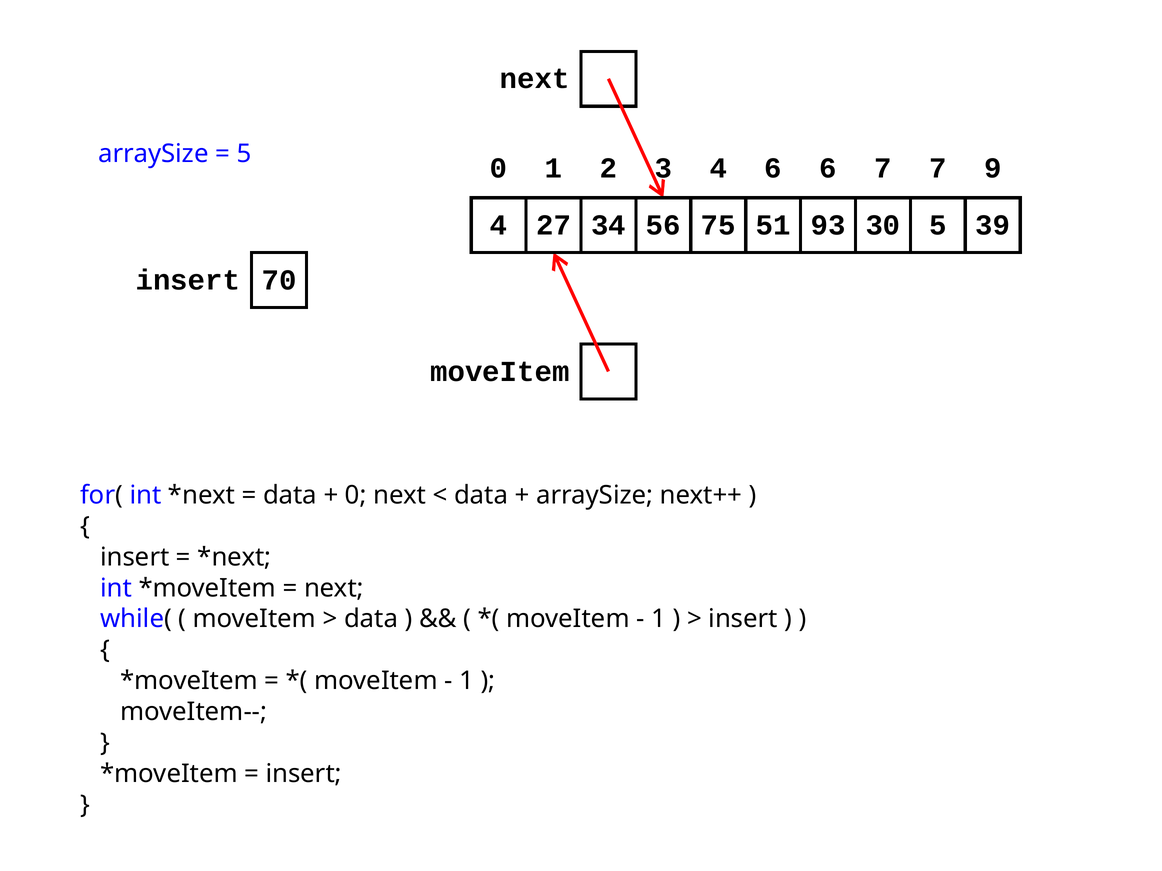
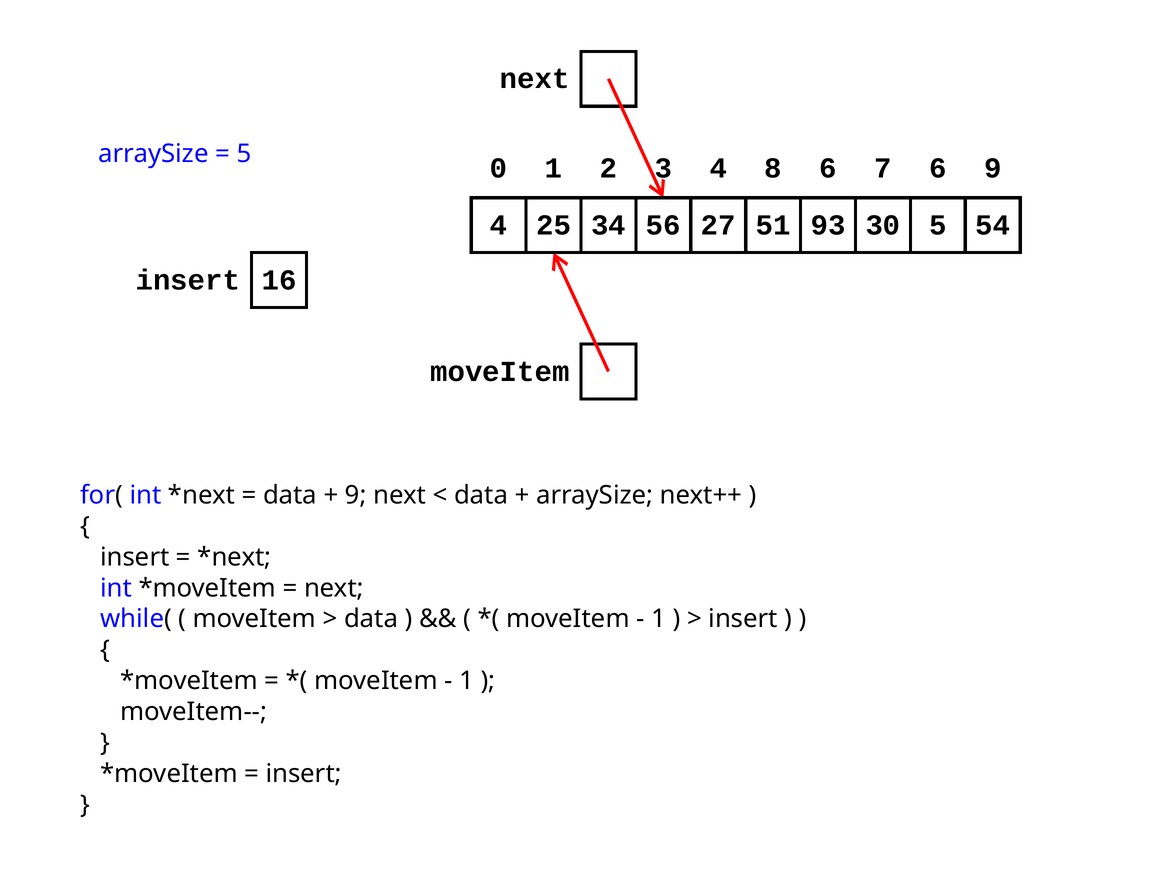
4 6: 6 -> 8 (773, 169)
7 7: 7 -> 6 (938, 169)
27: 27 -> 25 (554, 225)
75: 75 -> 27 (718, 225)
39: 39 -> 54 (993, 225)
70: 70 -> 16 (279, 280)
0: 0 -> 9 (356, 495)
